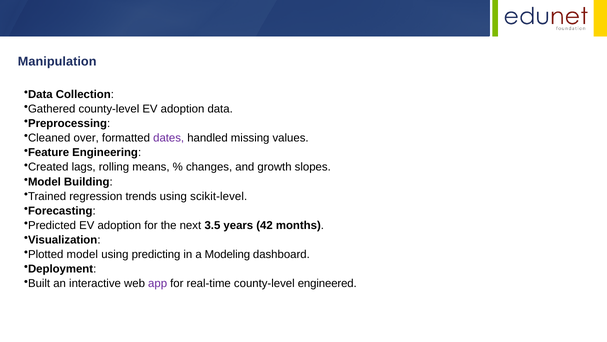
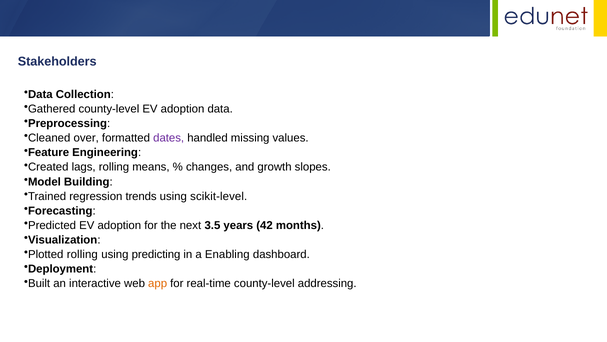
Manipulation: Manipulation -> Stakeholders (57, 61)
Plotted model: model -> rolling (82, 254)
Modeling: Modeling -> Enabling (227, 254)
app colour: purple -> orange (158, 283)
engineered: engineered -> addressing (327, 283)
